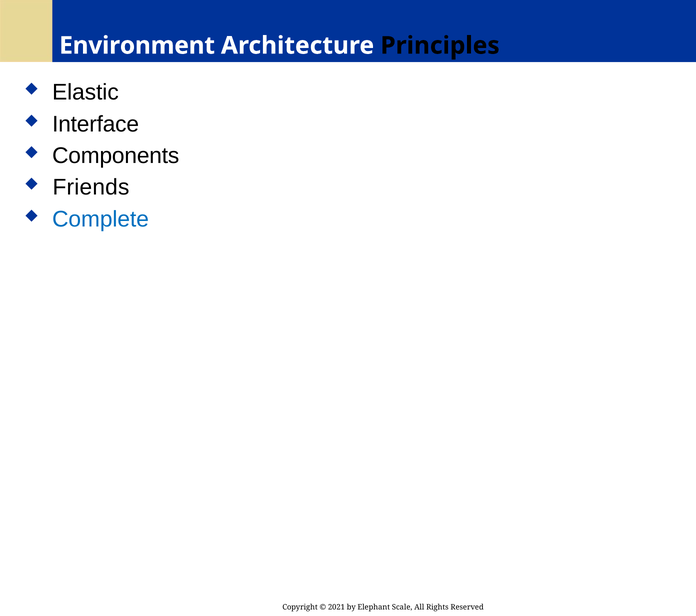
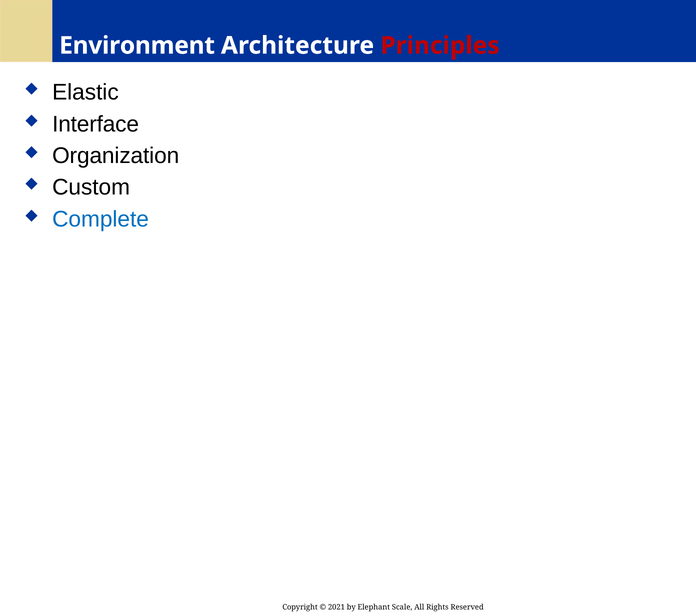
Principles colour: black -> red (440, 46)
Components: Components -> Organization (116, 156)
Friends: Friends -> Custom (91, 188)
